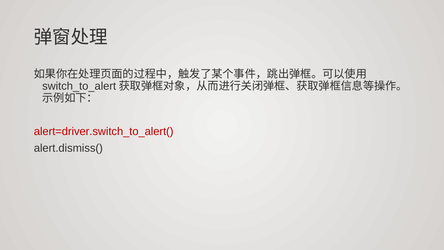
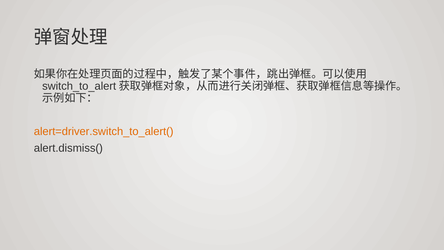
alert=driver.switch_to_alert( colour: red -> orange (104, 131)
